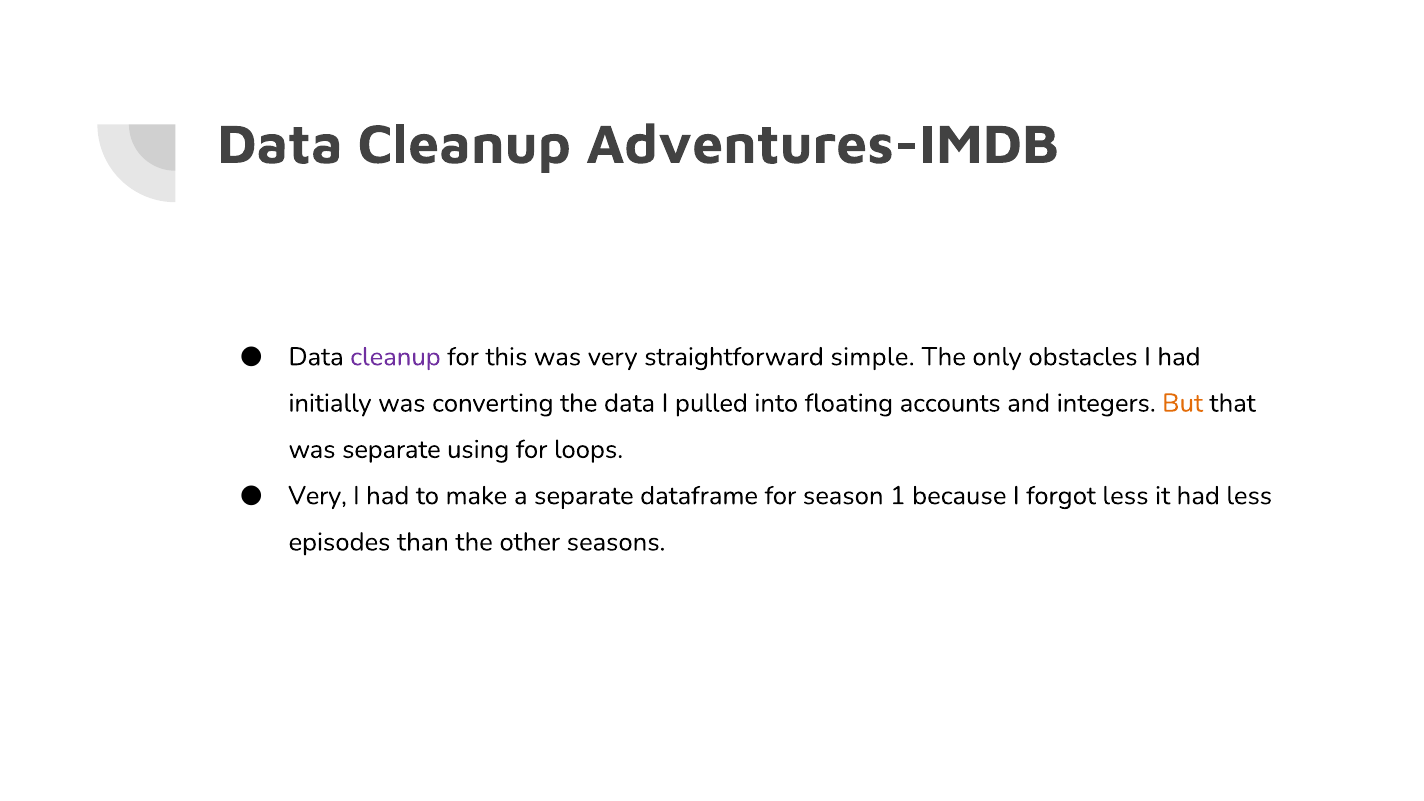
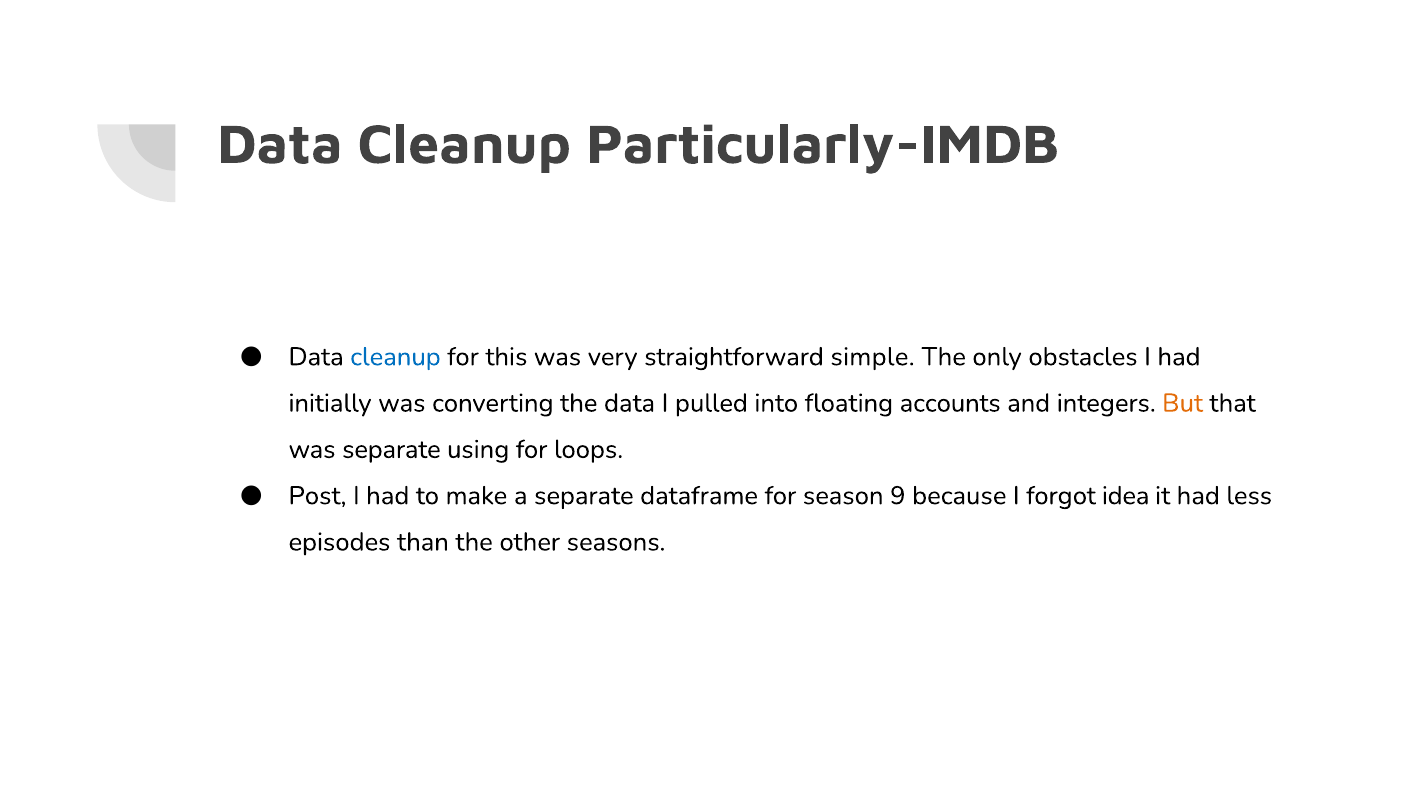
Adventures-IMDB: Adventures-IMDB -> Particularly-IMDB (823, 145)
cleanup colour: purple -> blue (395, 357)
Very: Very -> Post (317, 496)
1: 1 -> 9 (898, 496)
forgot less: less -> idea (1126, 496)
